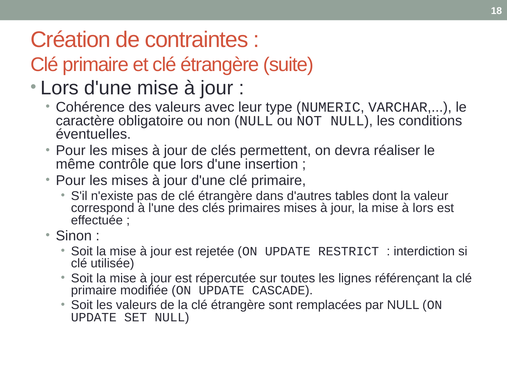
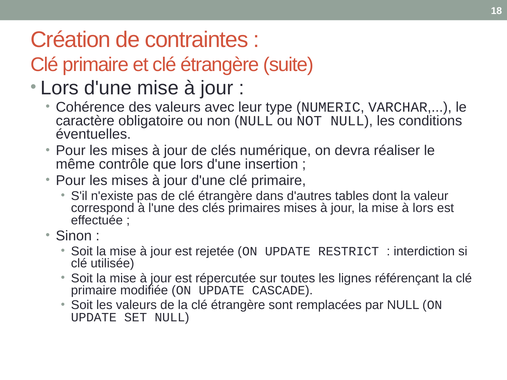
permettent: permettent -> numérique (275, 151)
